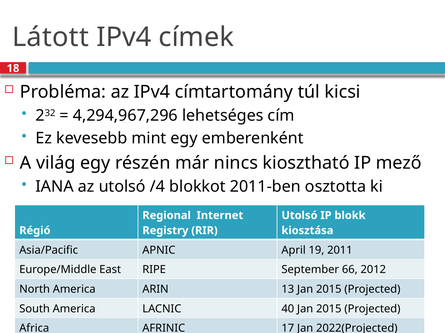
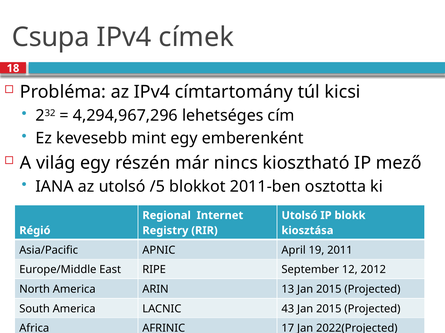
Látott: Látott -> Csupa (51, 37)
/4: /4 -> /5 (158, 187)
66: 66 -> 12 (350, 270)
40: 40 -> 43 (288, 309)
